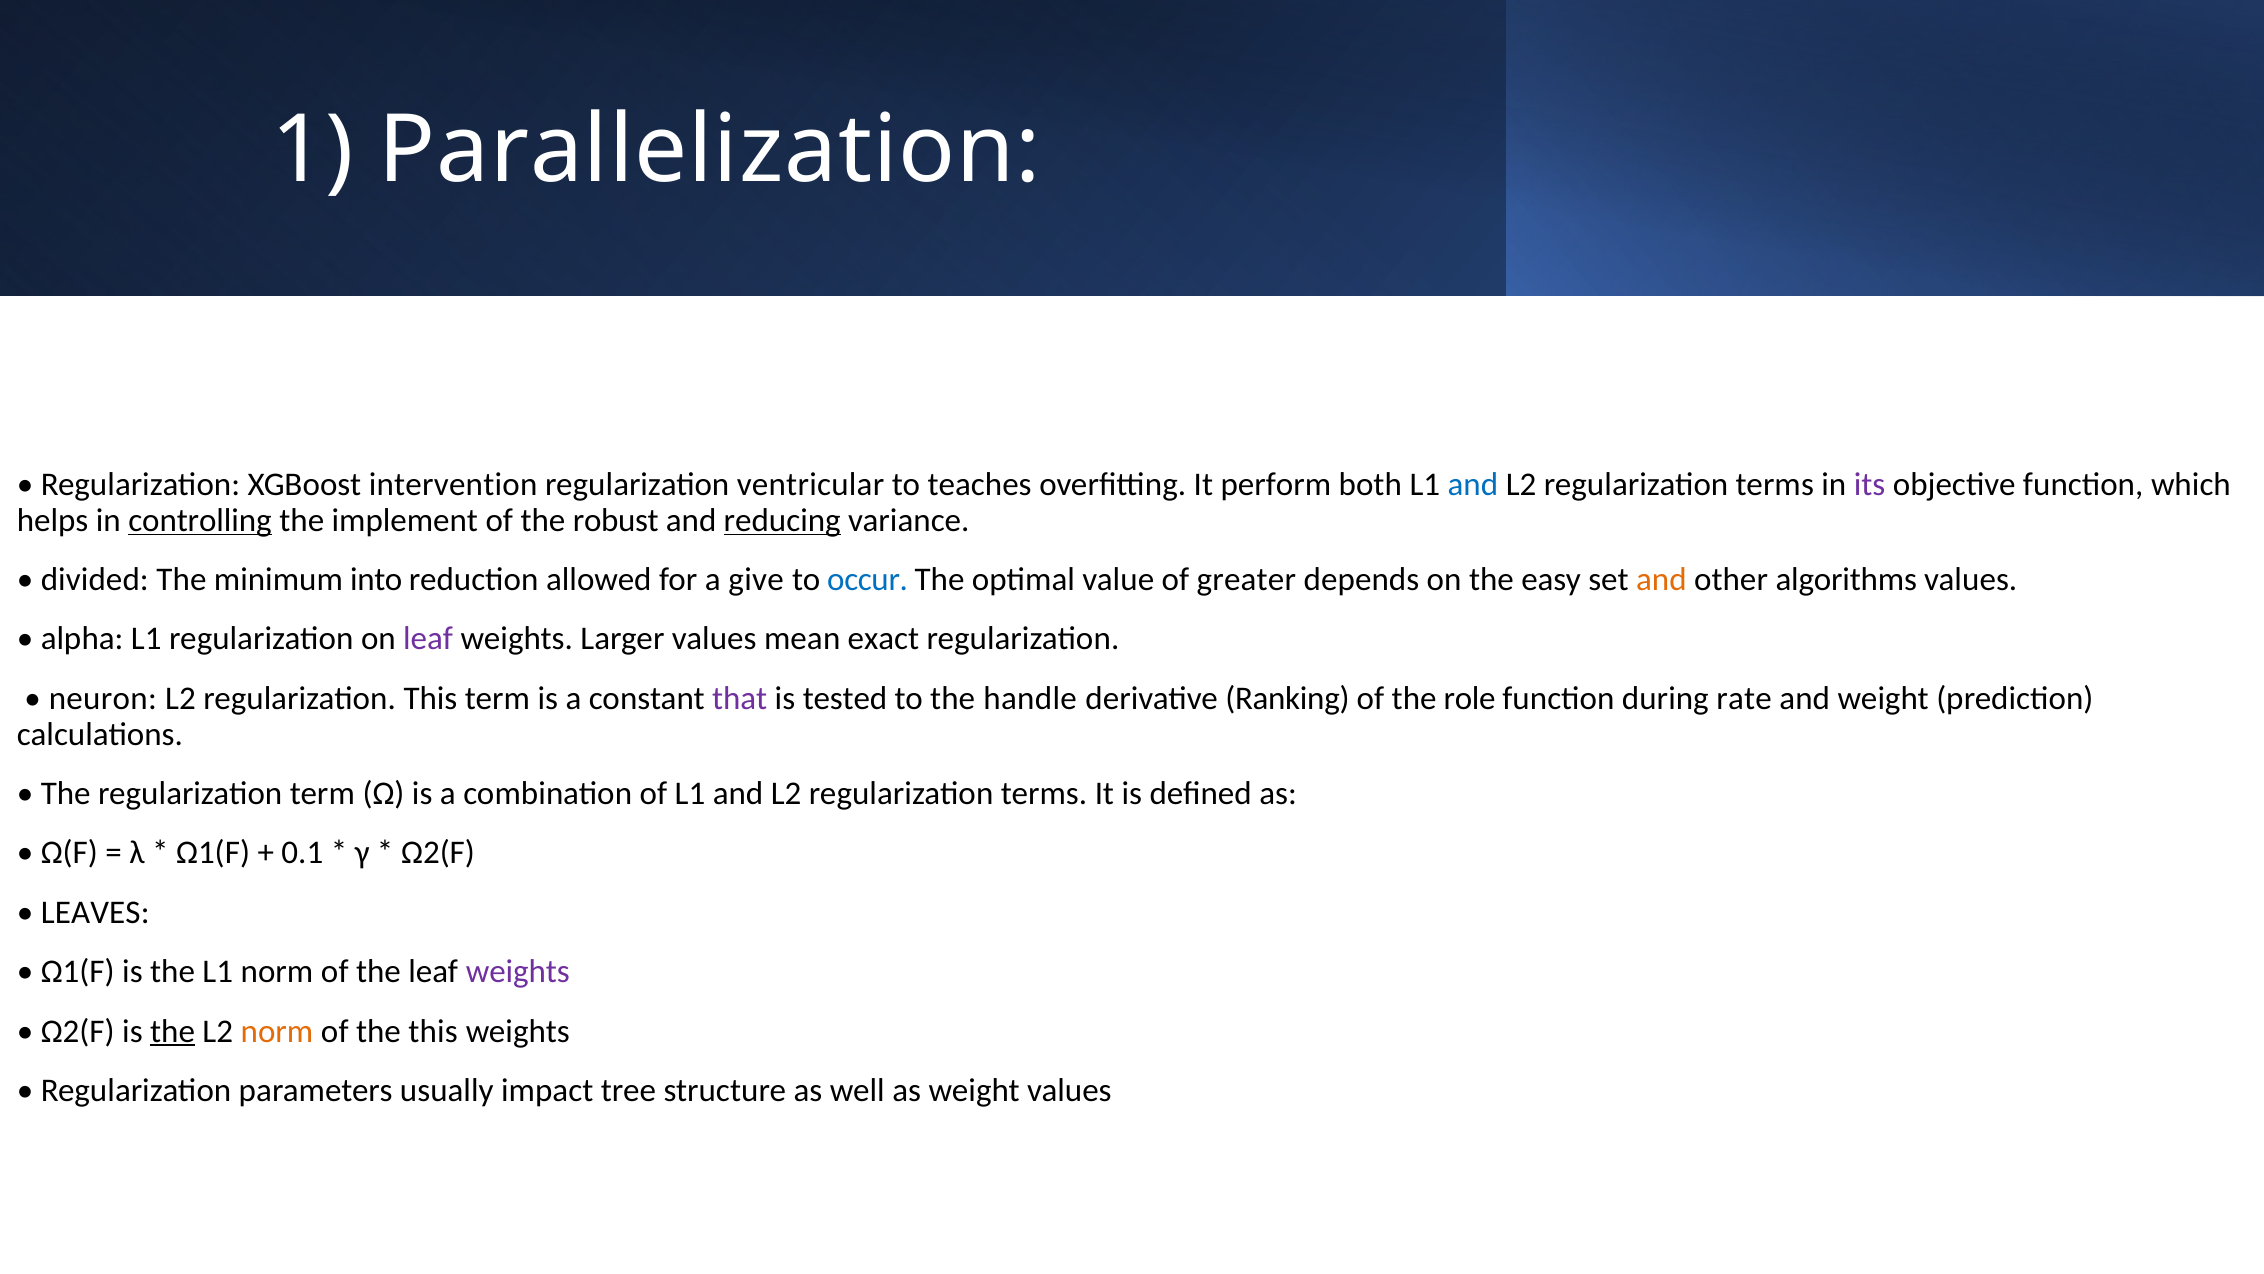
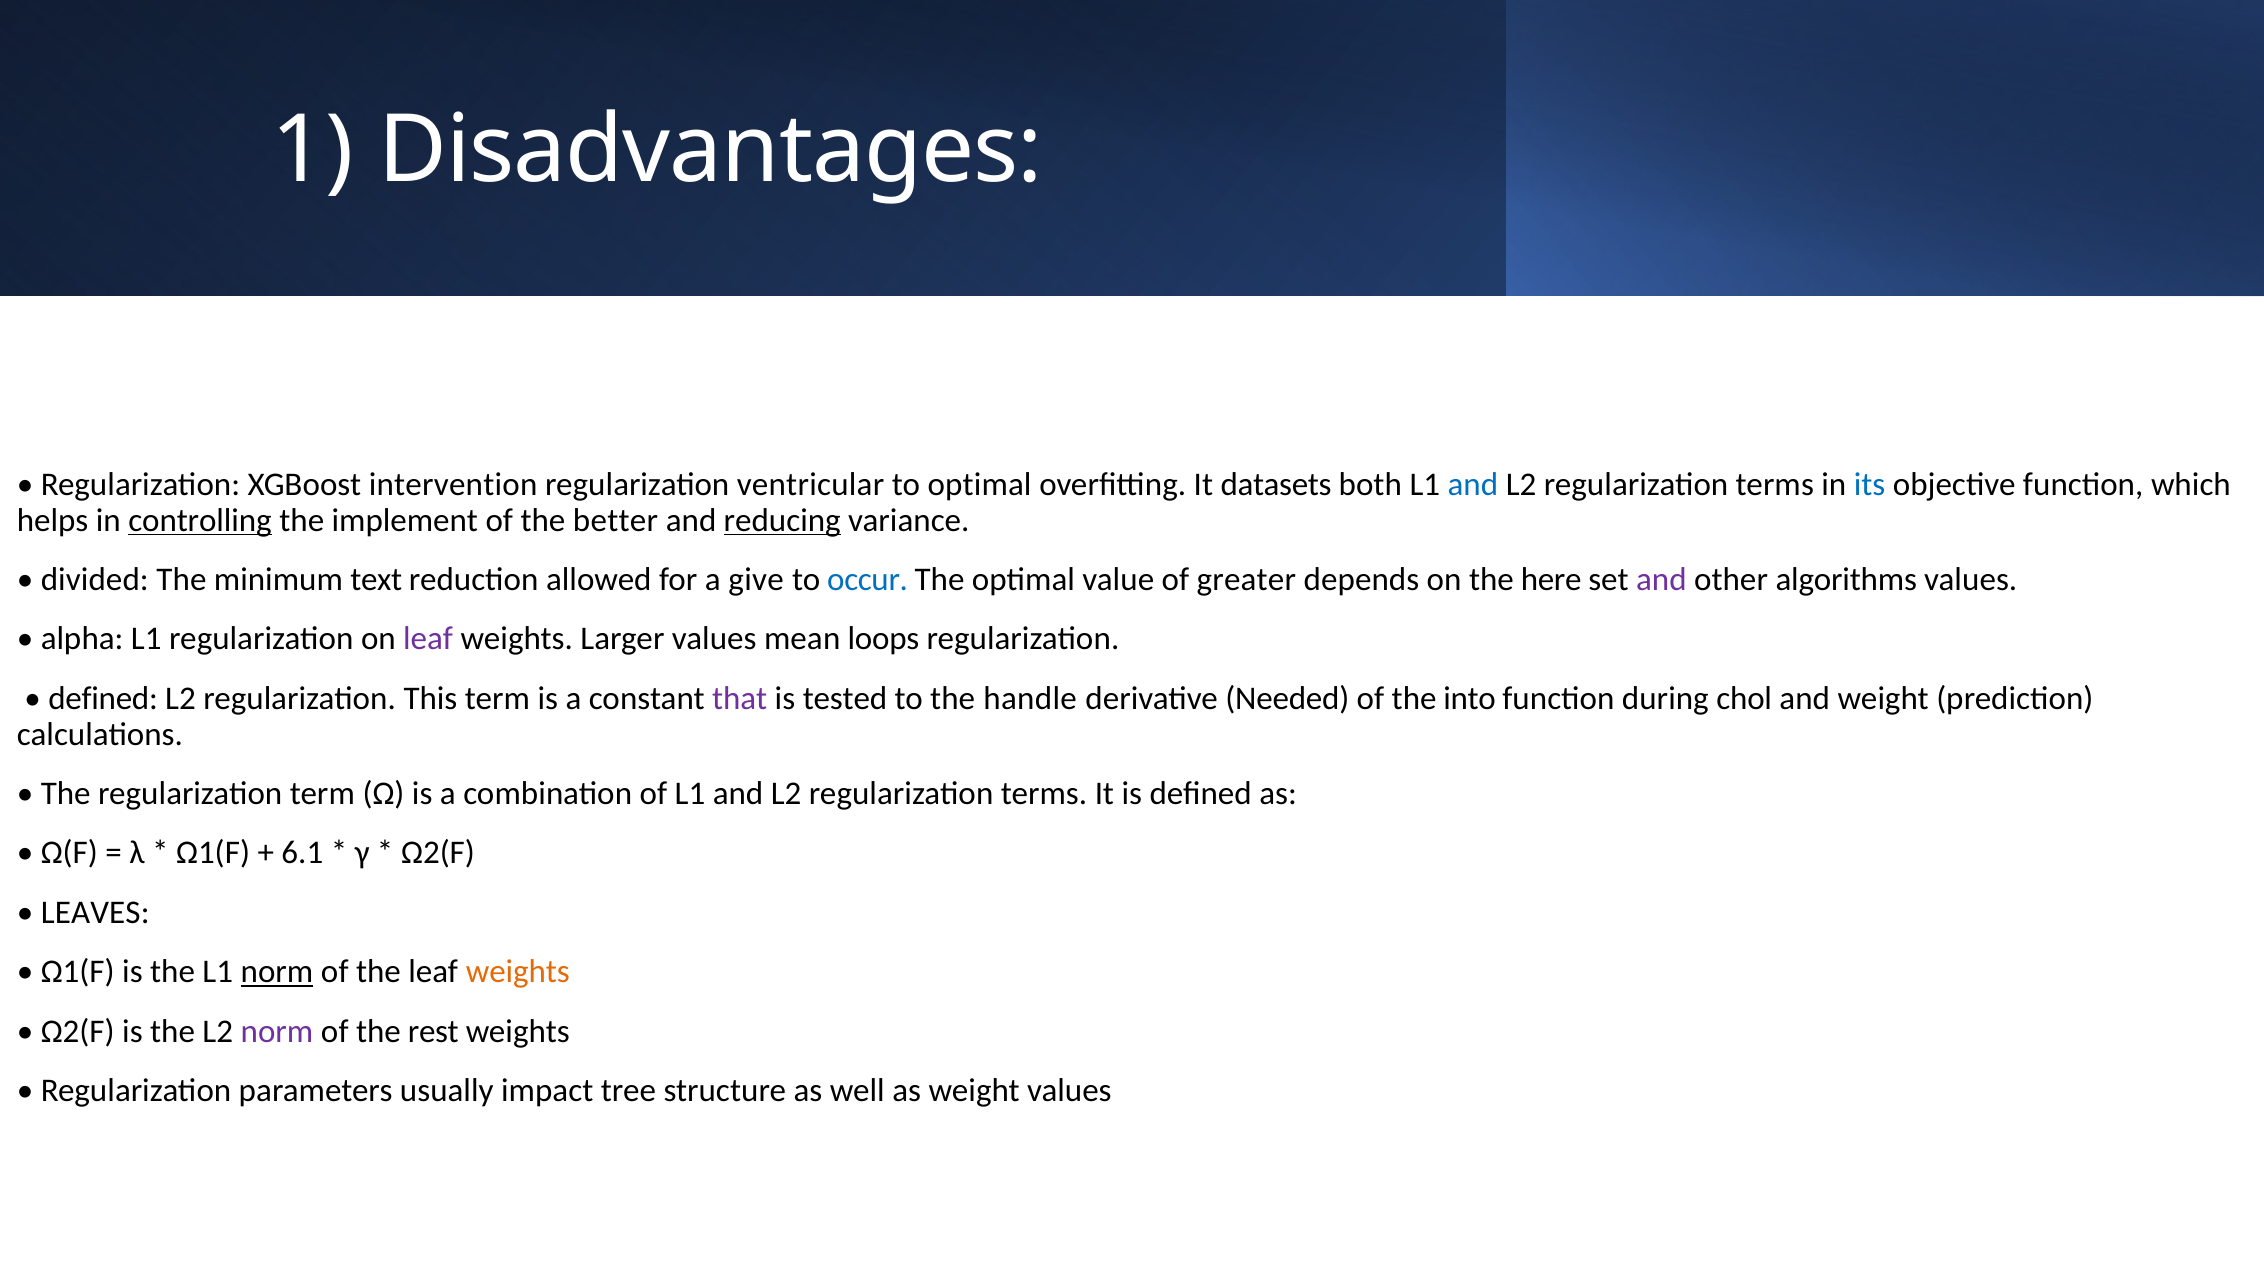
Parallelization: Parallelization -> Disadvantages (711, 150)
to teaches: teaches -> optimal (980, 484)
perform: perform -> datasets (1276, 484)
its colour: purple -> blue (1870, 484)
robust: robust -> better (616, 520)
into: into -> text (376, 579)
easy: easy -> here (1551, 579)
and colour: orange -> purple (1661, 579)
exact: exact -> loops (883, 639)
neuron: neuron -> defined (103, 698)
Ranking: Ranking -> Needed (1287, 698)
role: role -> into (1470, 698)
rate: rate -> chol (1744, 698)
0.1: 0.1 -> 6.1 (302, 853)
norm underline: none -> present (277, 971)
weights colour: purple -> orange (518, 971)
the underline: present -> none (173, 1031)
norm colour: orange -> purple (277, 1031)
the this: this -> rest (433, 1031)
